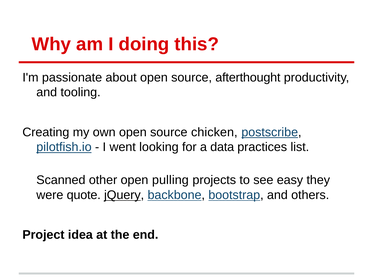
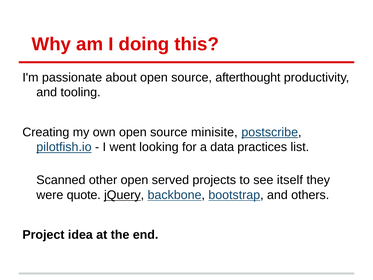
chicken: chicken -> minisite (214, 132)
pulling: pulling -> served (170, 180)
easy: easy -> itself (290, 180)
